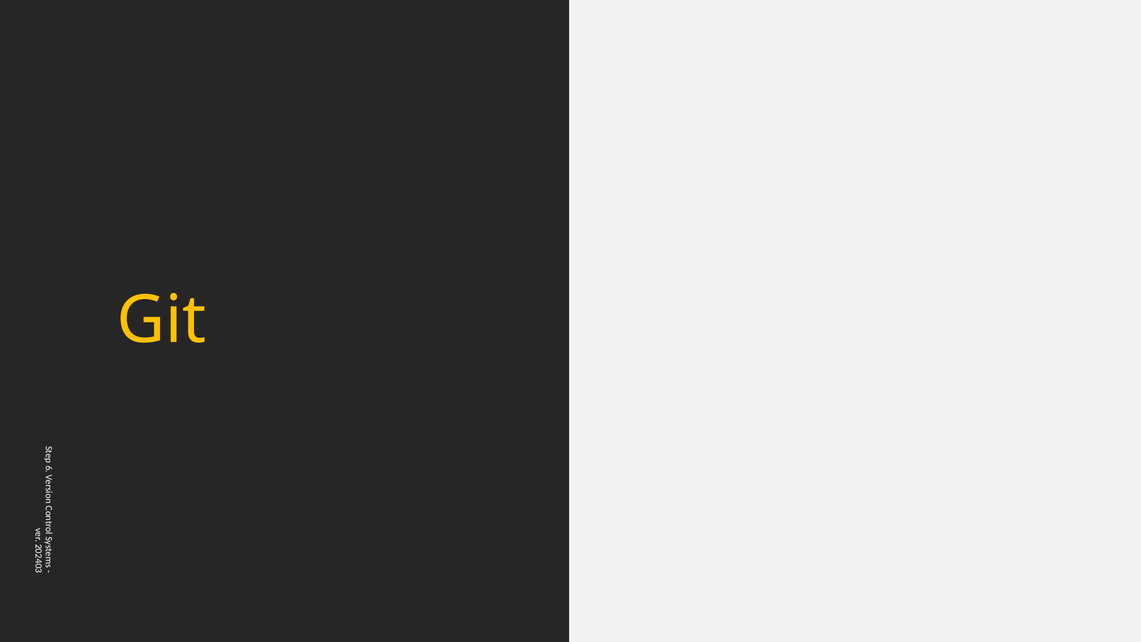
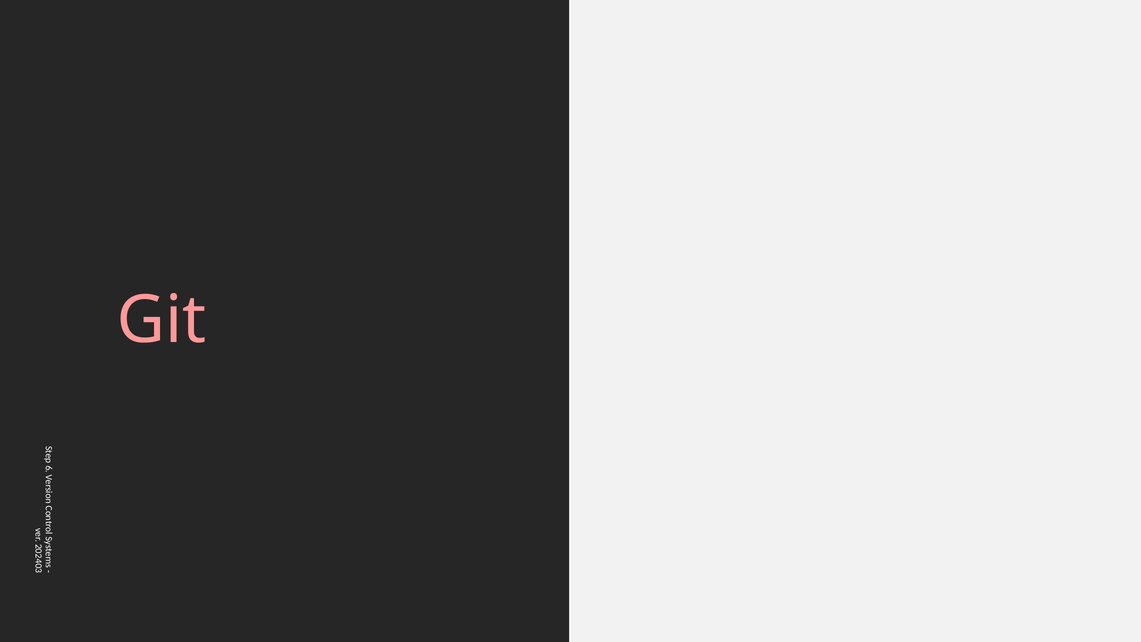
Git colour: yellow -> pink (161, 320)
